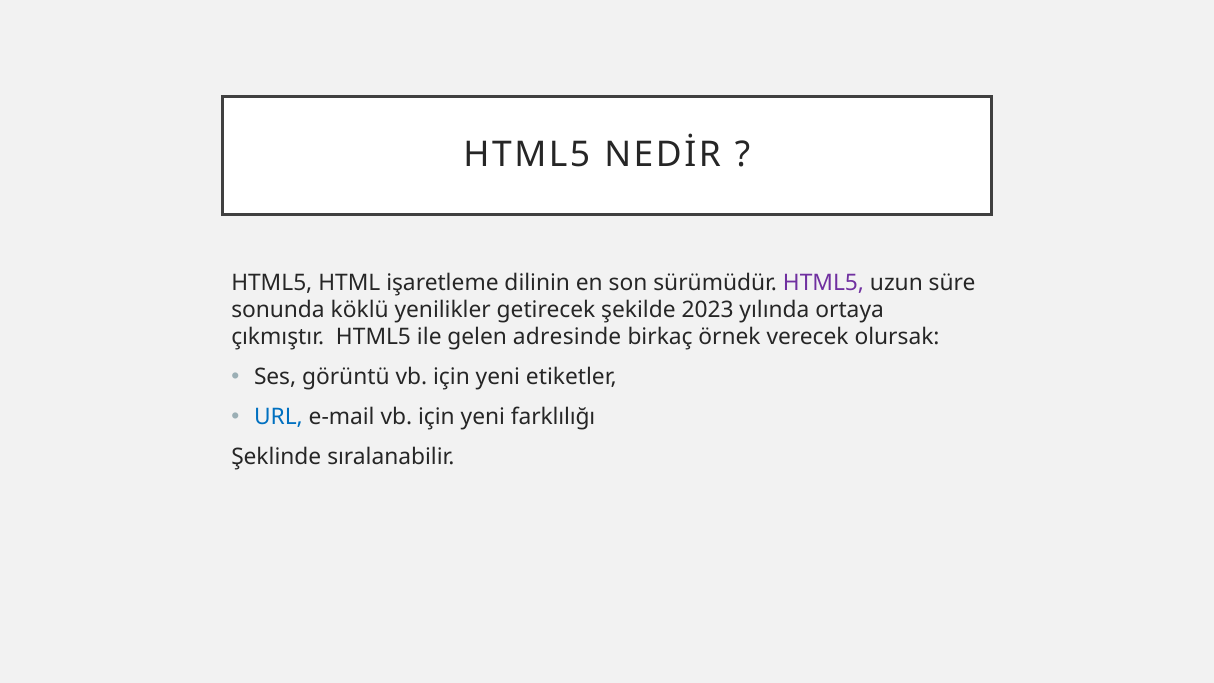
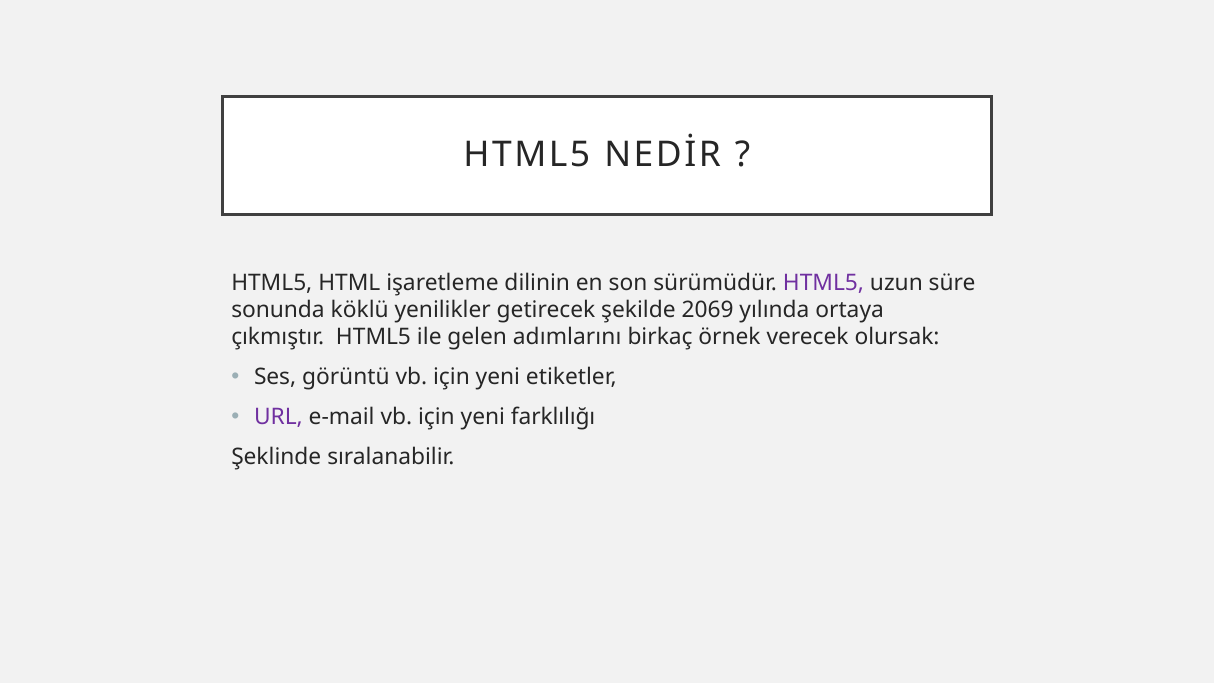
2023: 2023 -> 2069 (708, 310)
adresinde: adresinde -> adımlarını (567, 337)
URL colour: blue -> purple (278, 417)
